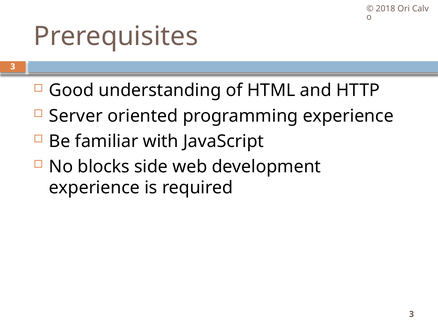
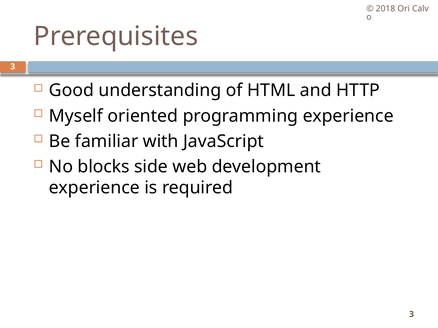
Server: Server -> Myself (76, 116)
